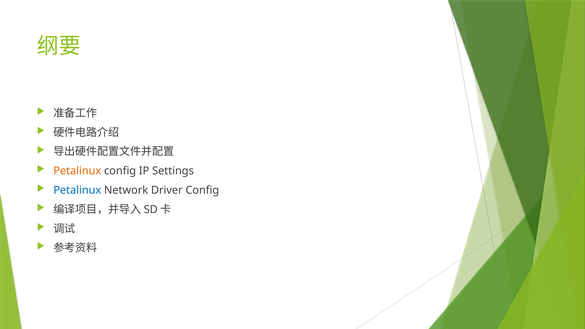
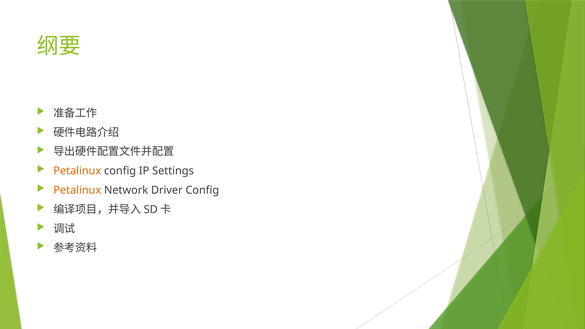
Petalinux colour: blue -> orange (77, 190)
